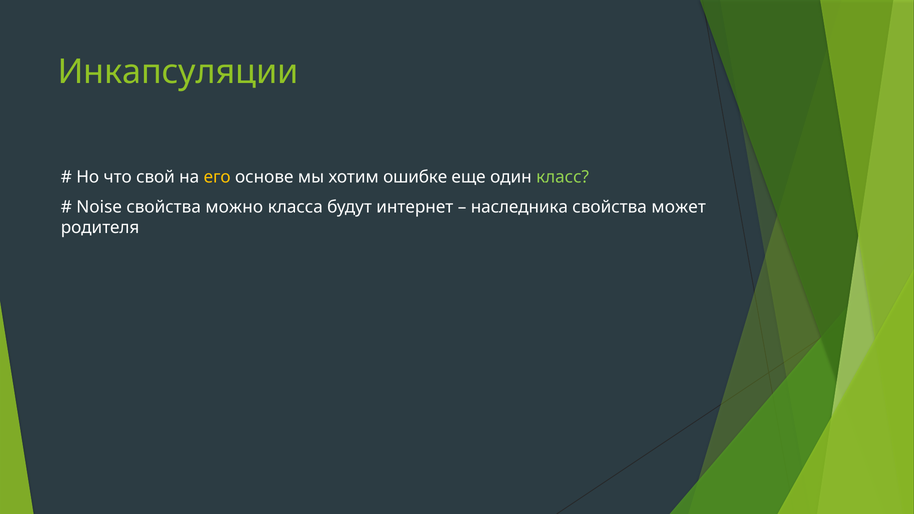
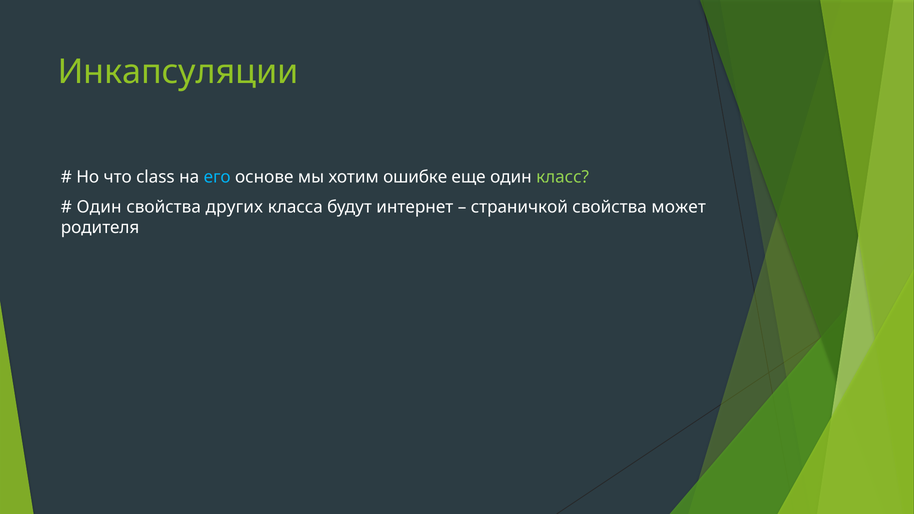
свой: свой -> class (155, 177)
его colour: yellow -> light blue (217, 177)
Noise: Noise -> Один (99, 207)
можно: можно -> других (234, 207)
наследника: наследника -> страничкой (519, 207)
